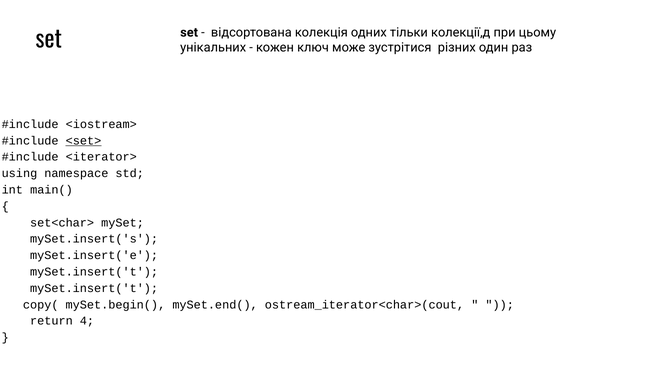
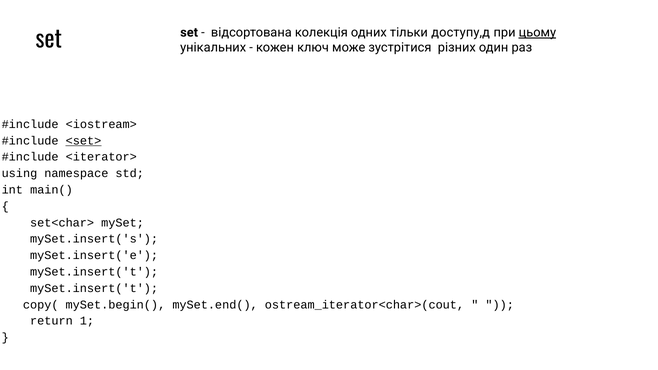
колекції,д: колекції,д -> доступу,д (461, 32)
цьому underline: none -> present (537, 32)
4: 4 -> 1 (87, 321)
